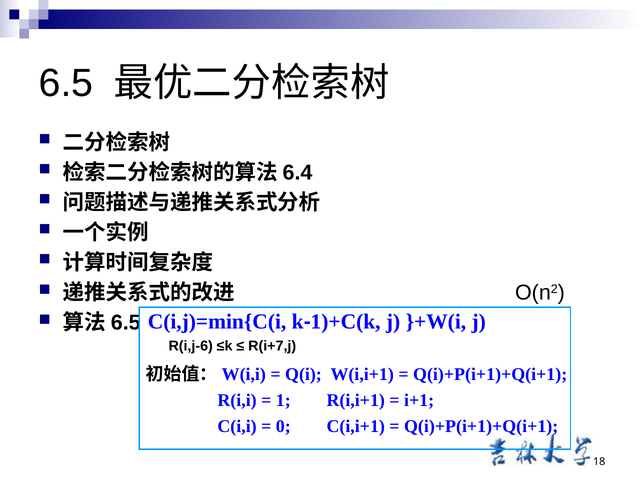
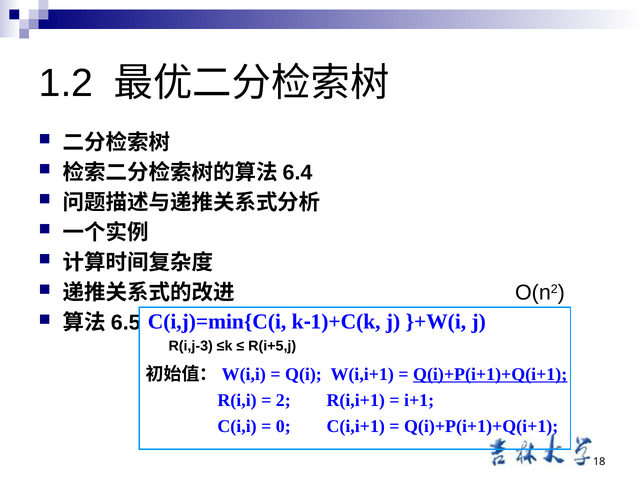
6.5: 6.5 -> 1.2 (66, 83)
R(i,j-6: R(i,j-6 -> R(i,j-3 (191, 346)
R(i+7,j: R(i+7,j -> R(i+5,j (272, 346)
Q(i)+P(i+1)+Q(i+1 underline: none -> present (490, 374)
1: 1 -> 2 (283, 400)
